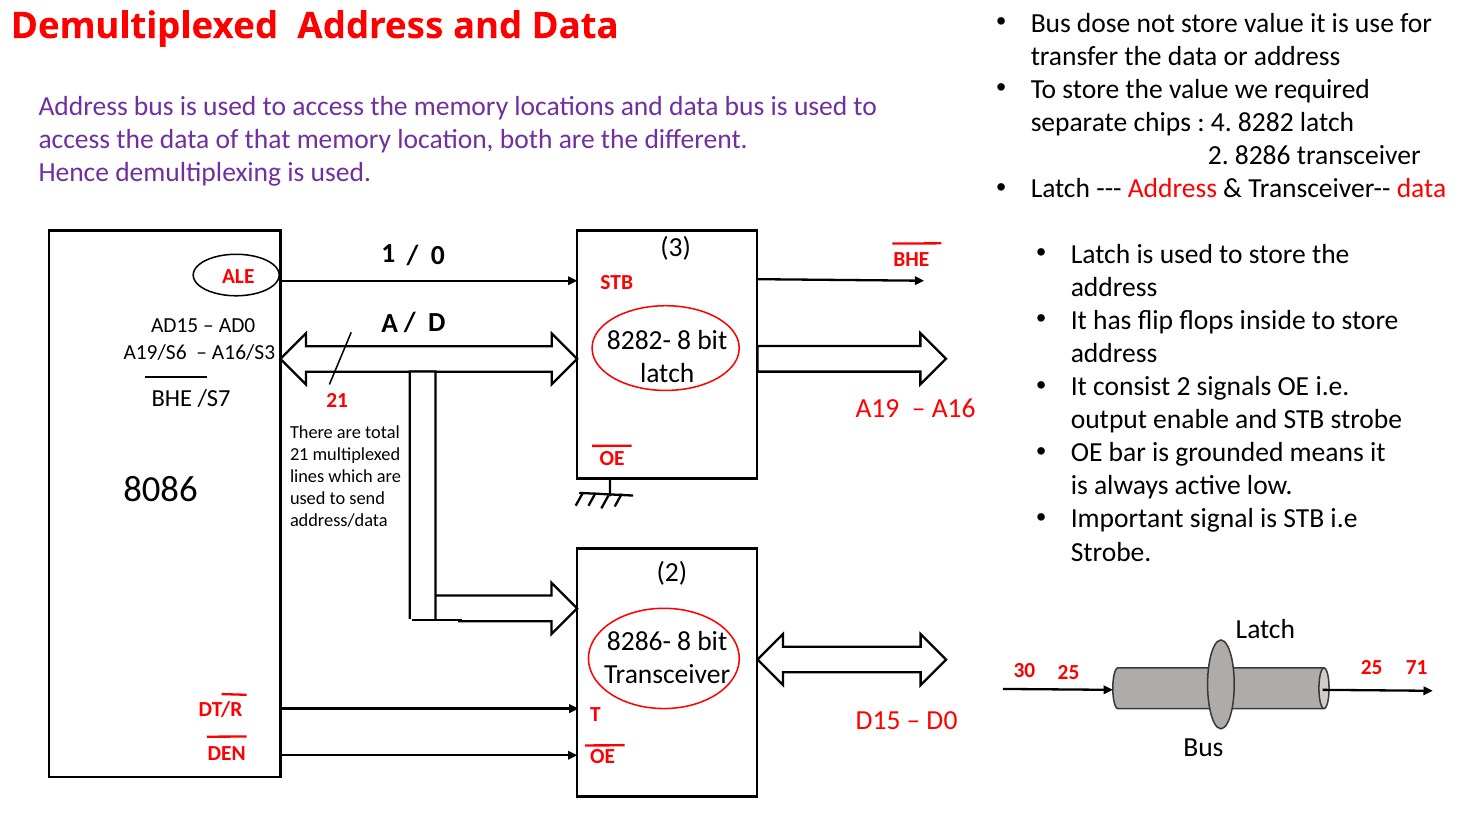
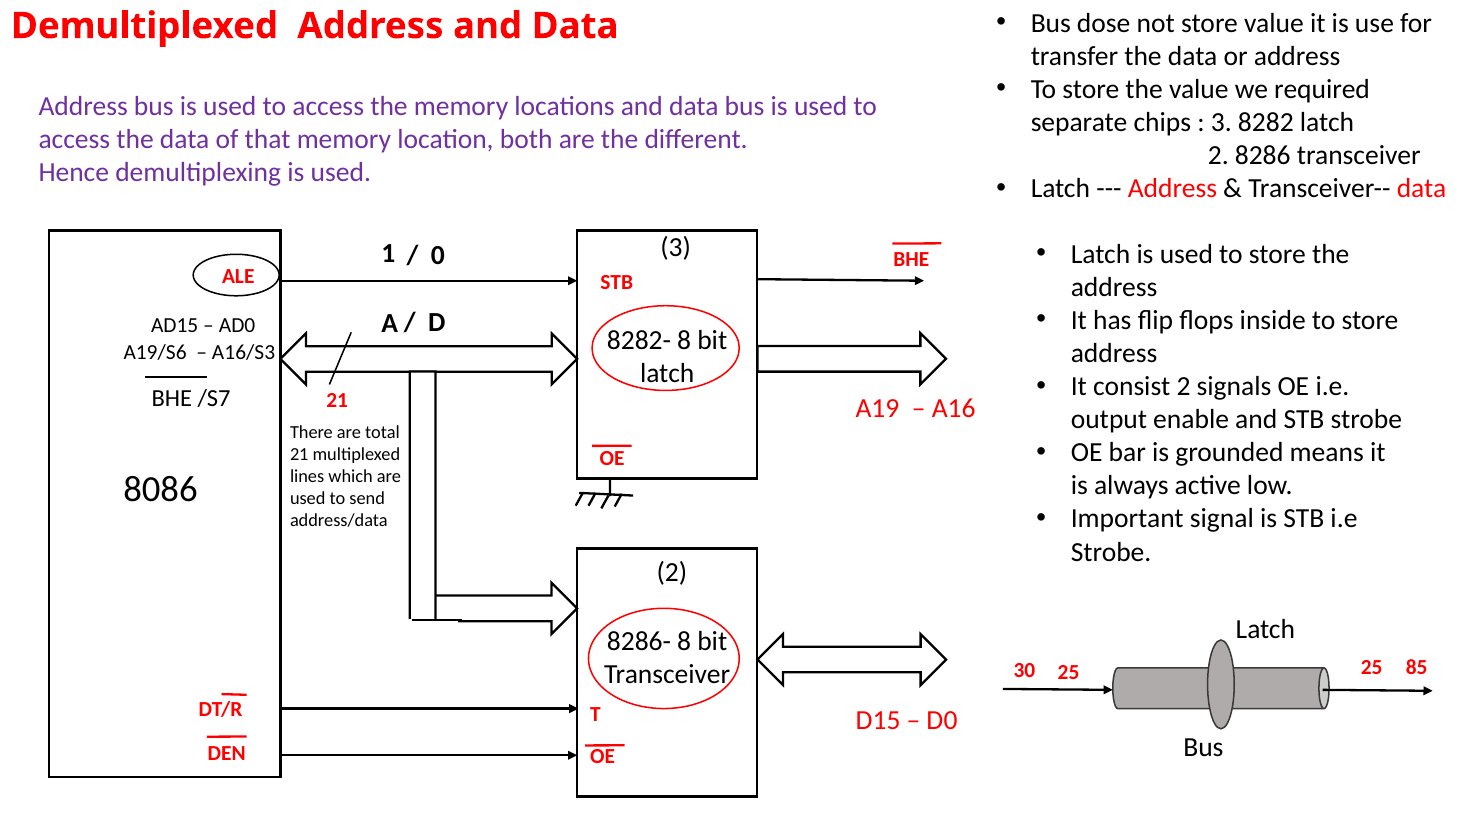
4: 4 -> 3 (1221, 122)
71: 71 -> 85 (1417, 666)
